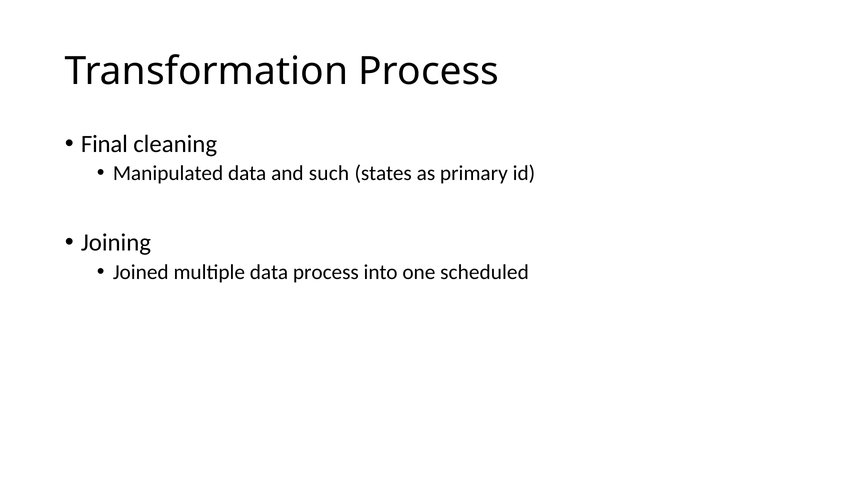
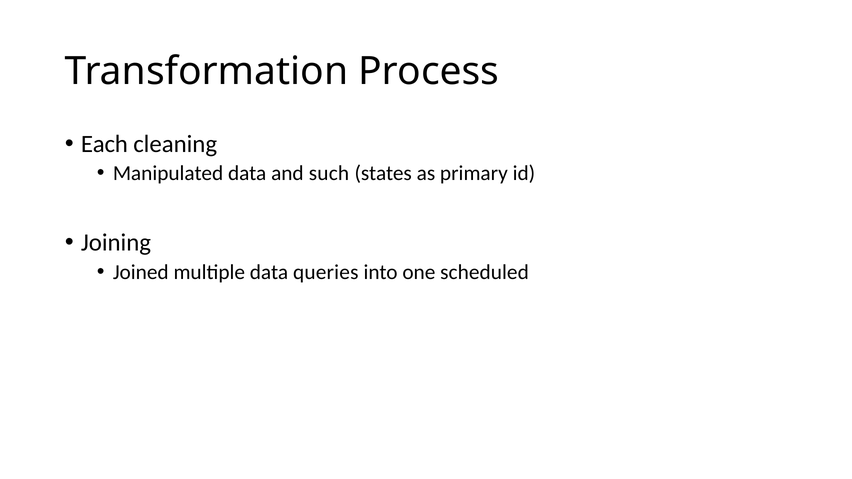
Final: Final -> Each (104, 144)
data process: process -> queries (326, 272)
